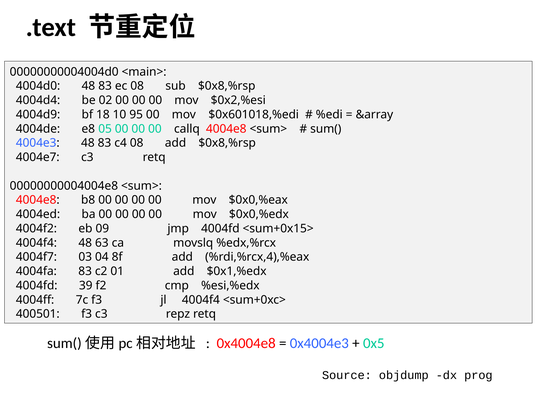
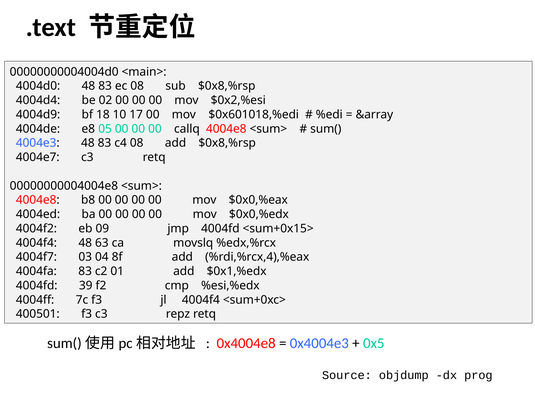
95: 95 -> 17 (136, 115)
